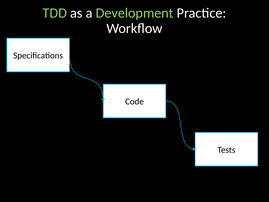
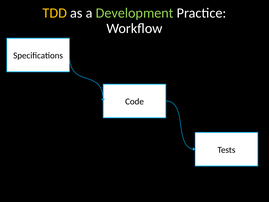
TDD colour: light green -> yellow (55, 13)
